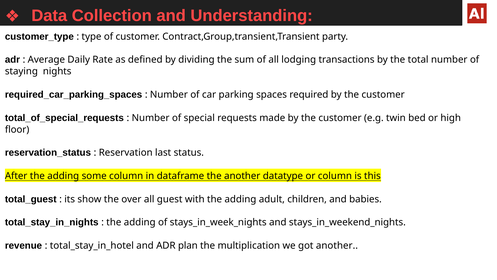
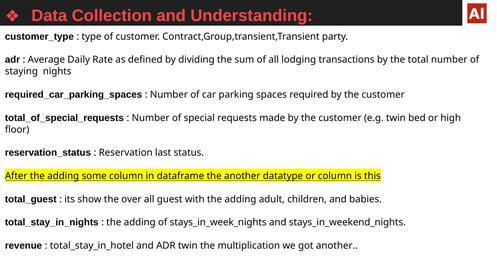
ADR plan: plan -> twin (188, 245)
